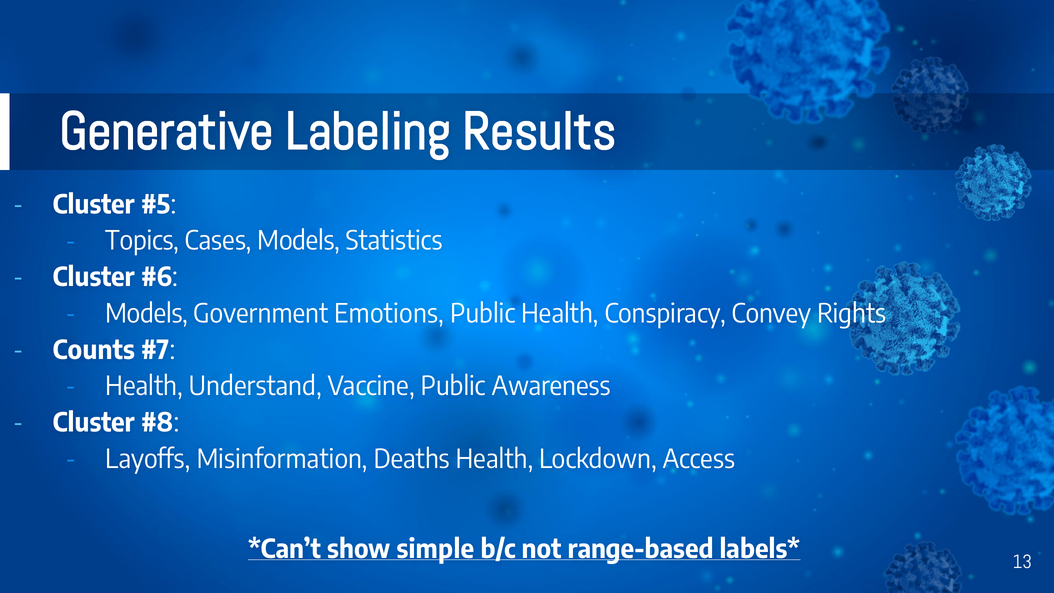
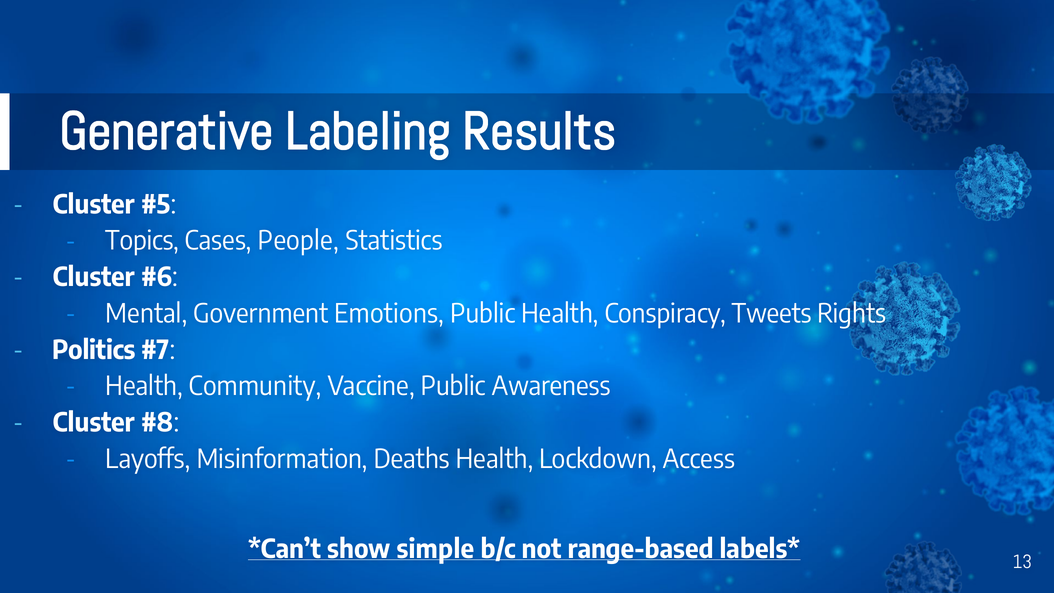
Cases Models: Models -> People (299, 241)
Models: Models -> Mental (146, 314)
Convey: Convey -> Tweets (772, 314)
Counts: Counts -> Politics (94, 350)
Understand: Understand -> Community (255, 387)
